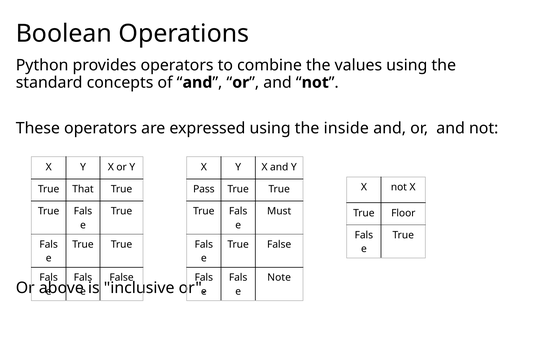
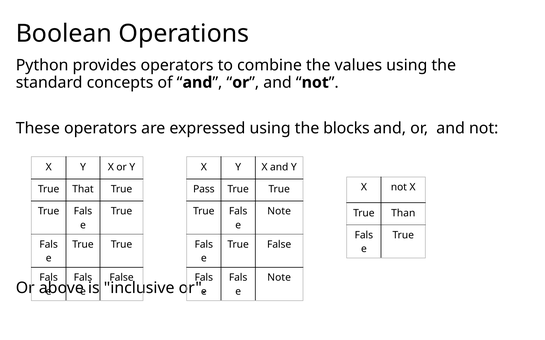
inside: inside -> blocks (346, 128)
Must: Must -> Note (279, 212)
Floor: Floor -> Than (403, 213)
